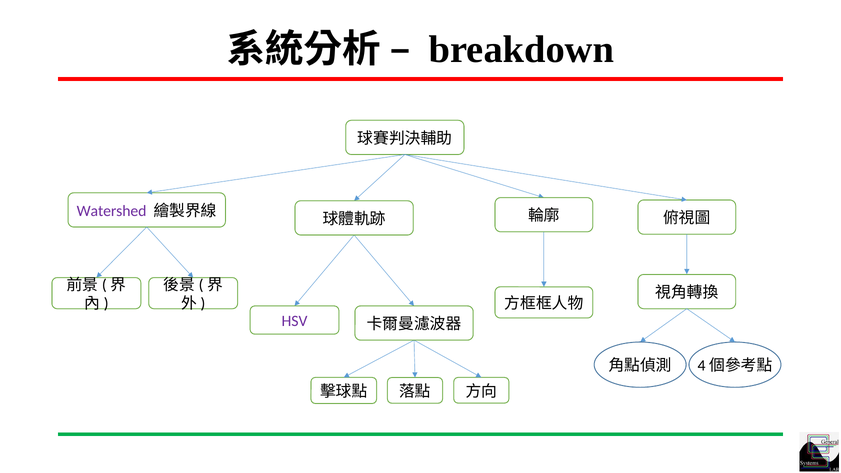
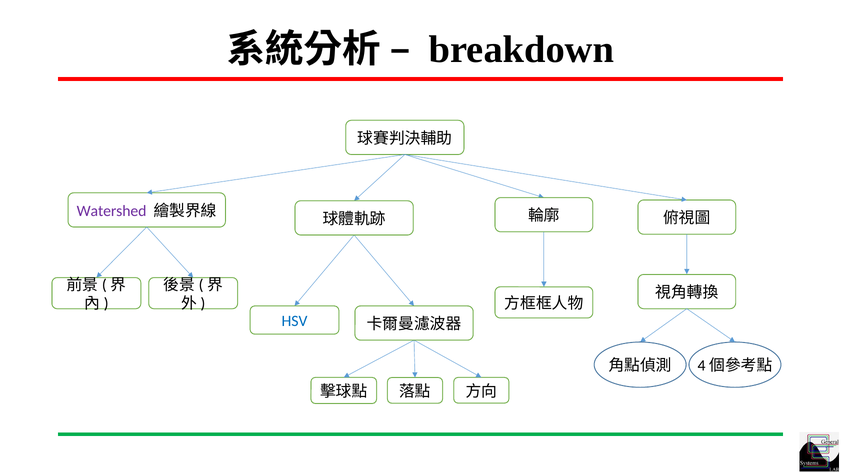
HSV colour: purple -> blue (295, 321)
